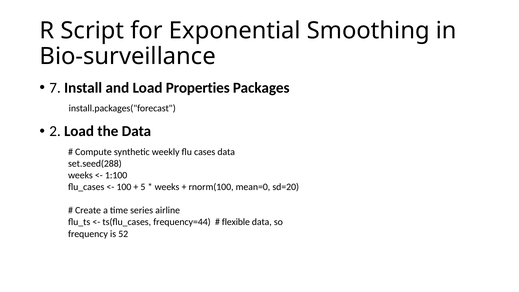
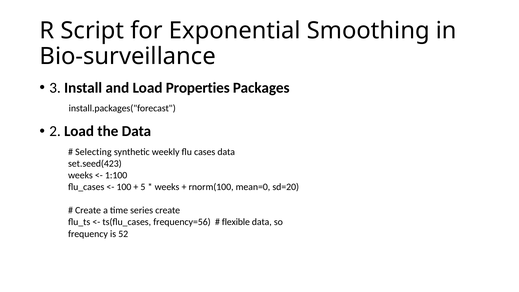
7: 7 -> 3 (55, 88)
Compute: Compute -> Selecting (93, 152)
set.seed(288: set.seed(288 -> set.seed(423 (95, 164)
series airline: airline -> create (168, 210)
frequency=44: frequency=44 -> frequency=56 (182, 222)
